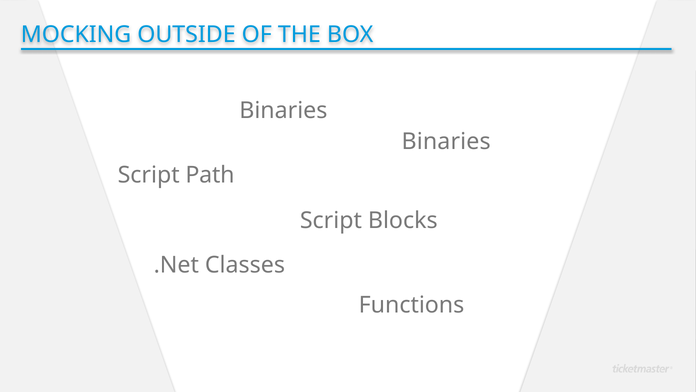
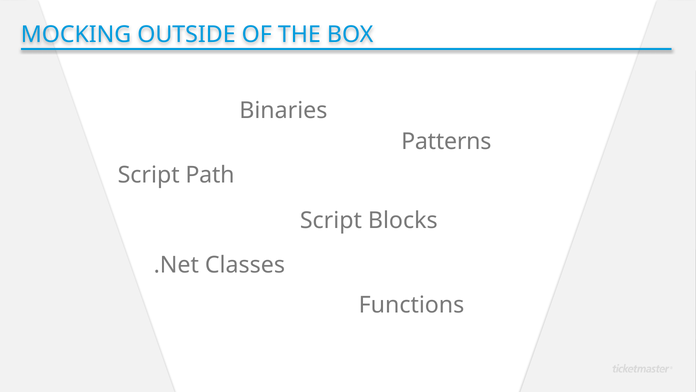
Binaries: Binaries -> Patterns (446, 141)
